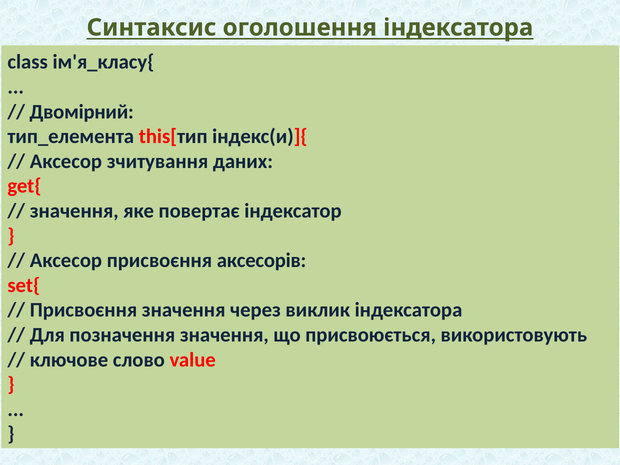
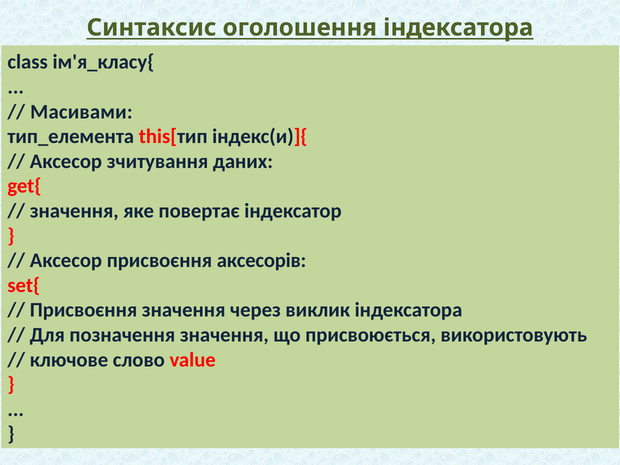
Двомірний: Двомірний -> Масивами (81, 112)
